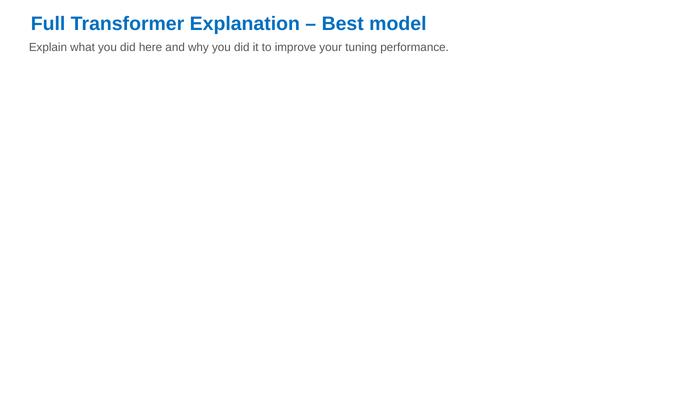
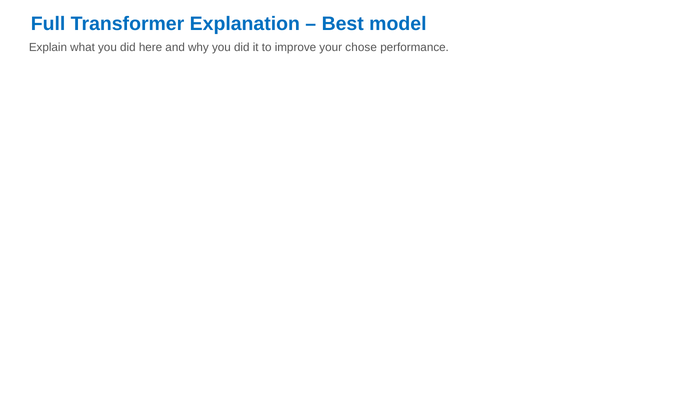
tuning: tuning -> chose (361, 47)
